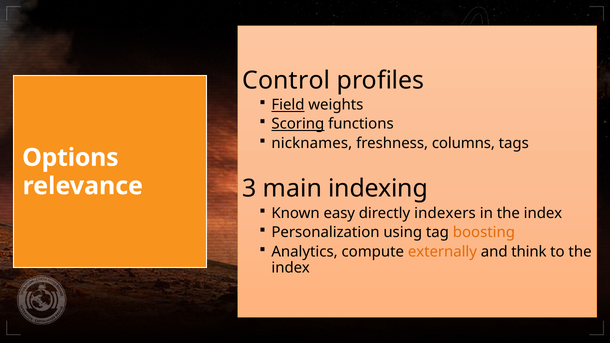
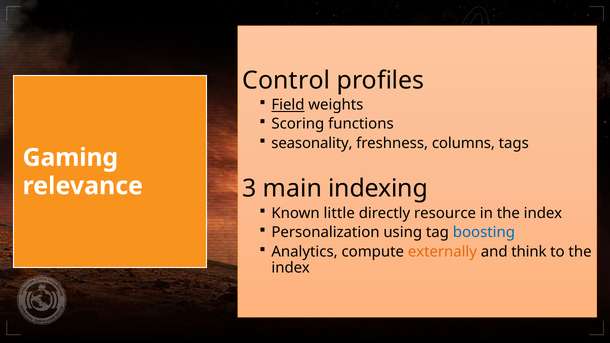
Scoring underline: present -> none (298, 124)
nicknames: nicknames -> seasonality (312, 143)
Options: Options -> Gaming (70, 158)
easy: easy -> little (339, 213)
indexers: indexers -> resource (445, 213)
boosting colour: orange -> blue (484, 233)
